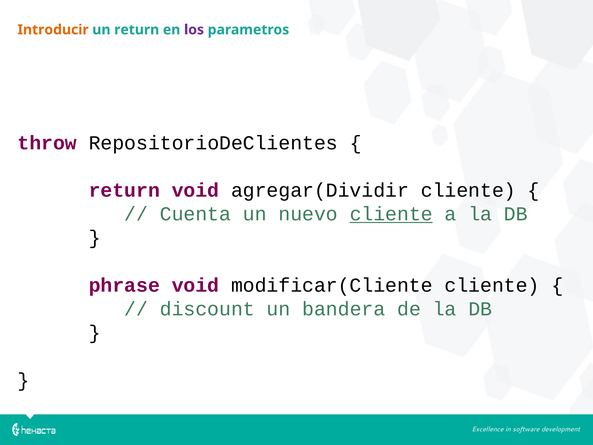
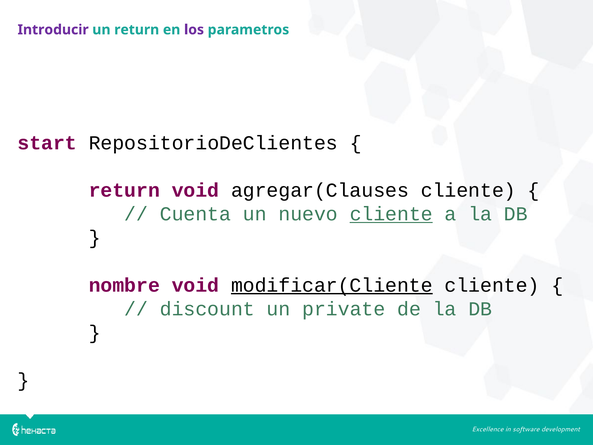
Introducir colour: orange -> purple (53, 30)
throw: throw -> start (47, 143)
agregar(Dividir: agregar(Dividir -> agregar(Clauses (320, 190)
phrase: phrase -> nombre (124, 285)
modificar(Cliente underline: none -> present (332, 285)
bandera: bandera -> private (344, 309)
